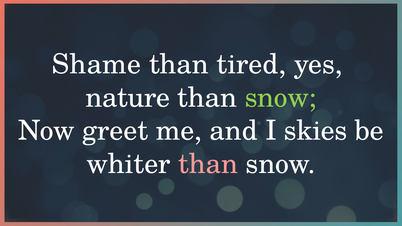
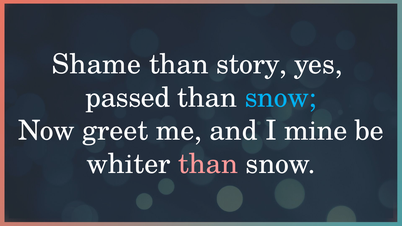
tired: tired -> story (252, 65)
nature: nature -> passed (128, 98)
snow colour: light green -> light blue (281, 98)
skies: skies -> mine (316, 131)
